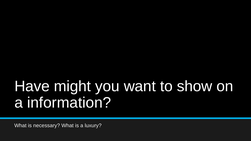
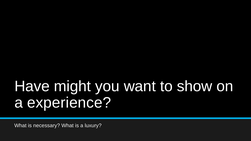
information: information -> experience (69, 103)
